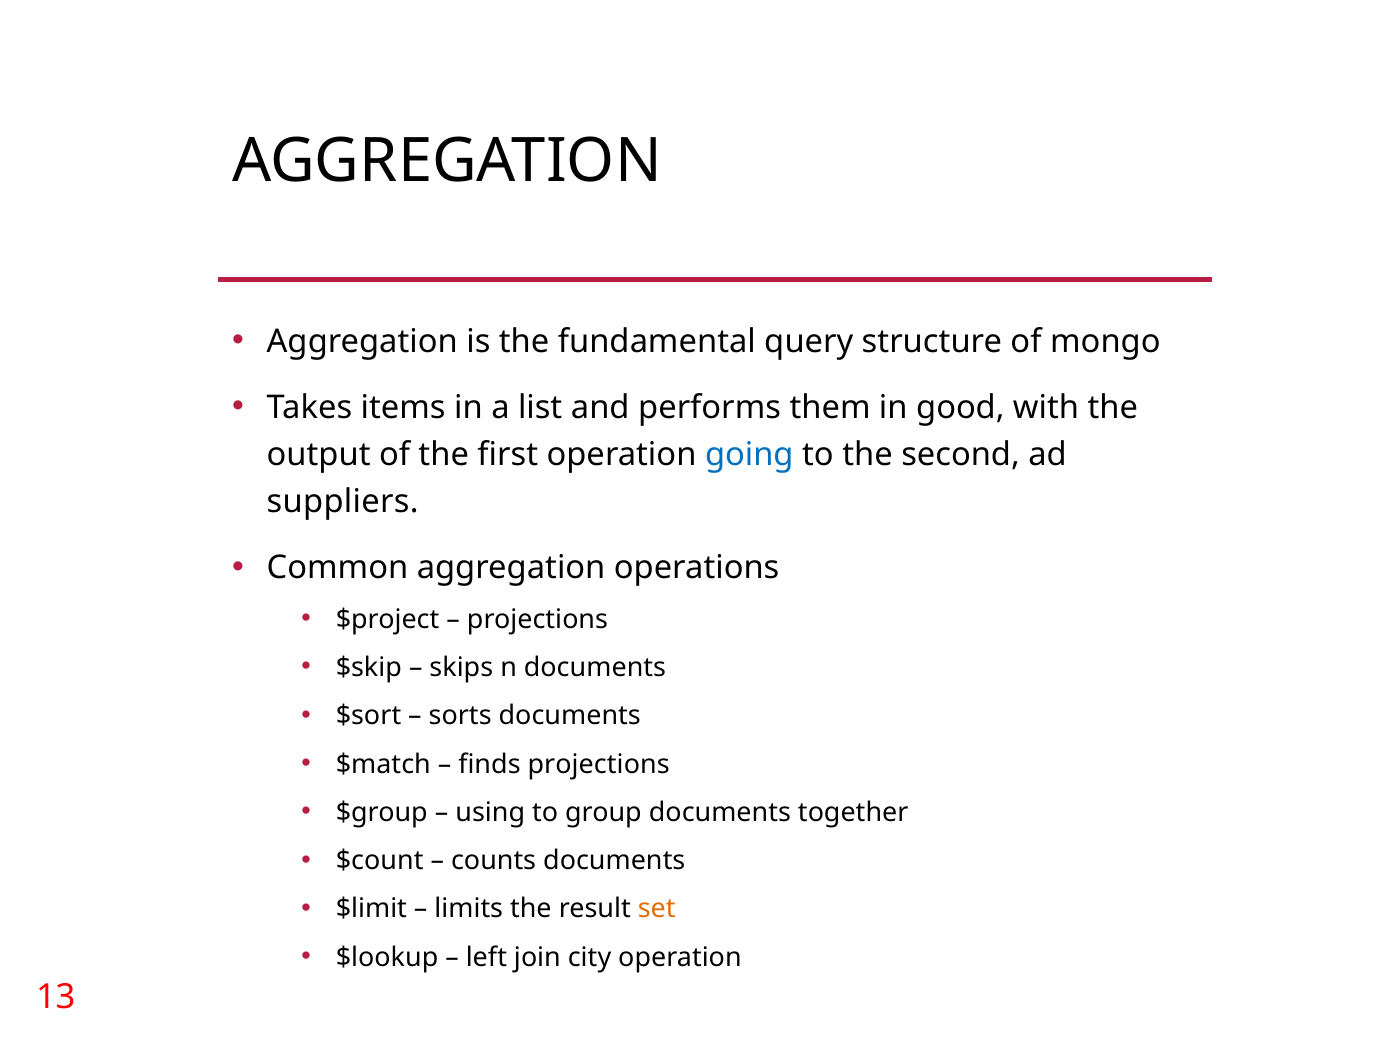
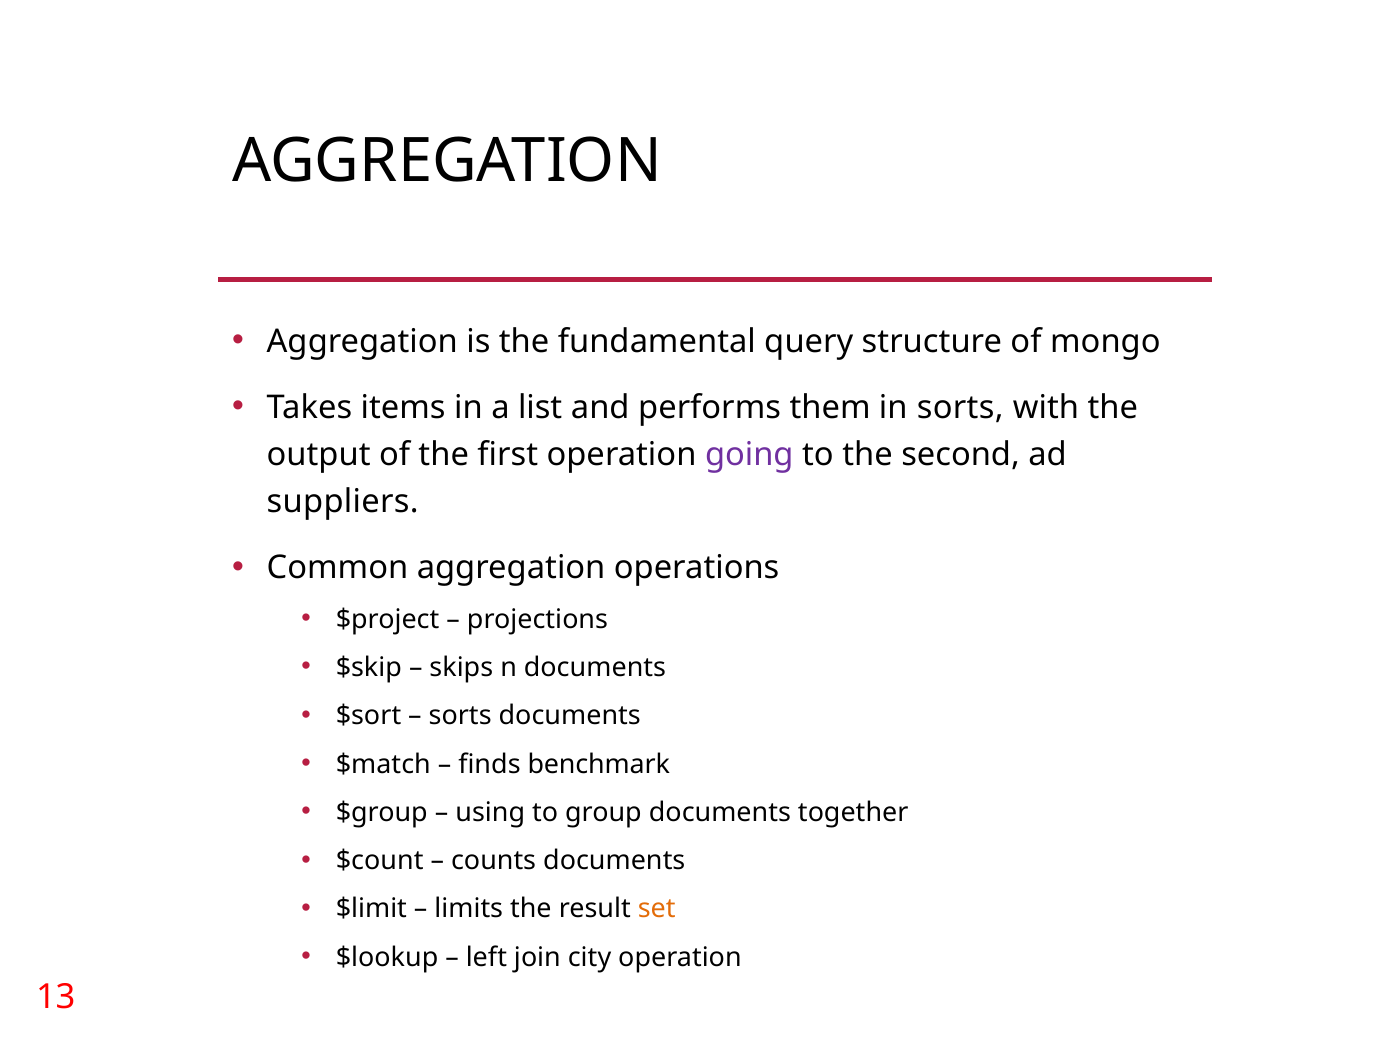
in good: good -> sorts (960, 408)
going colour: blue -> purple (749, 455)
finds projections: projections -> benchmark (599, 764)
